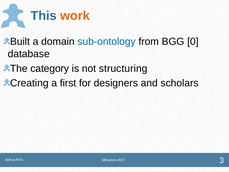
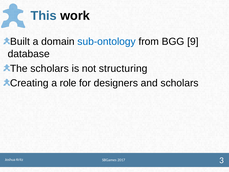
work colour: orange -> black (75, 16)
0: 0 -> 9 (193, 42)
The category: category -> scholars (50, 68)
first: first -> role (68, 83)
